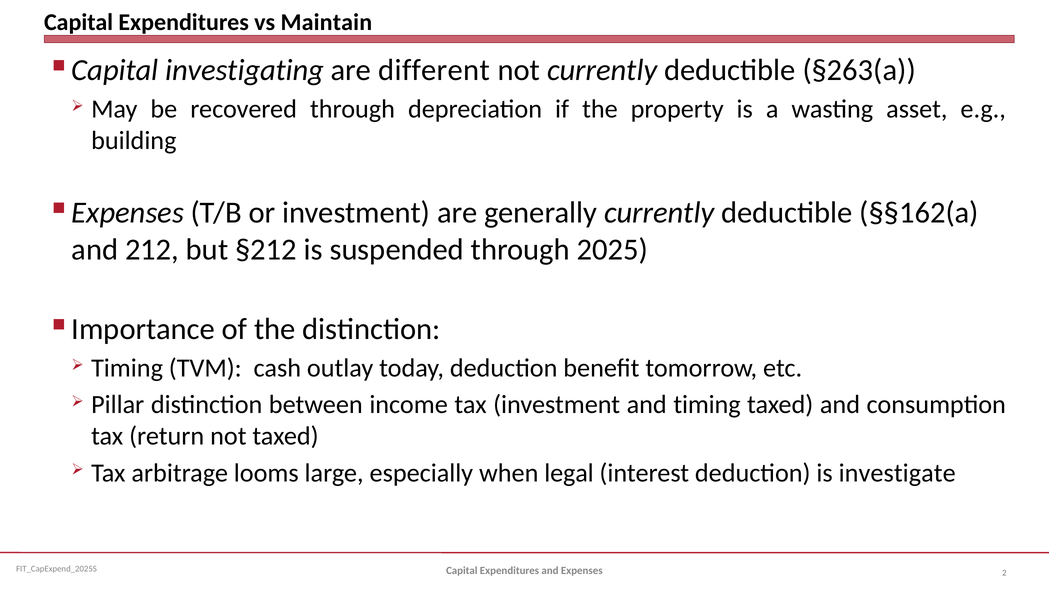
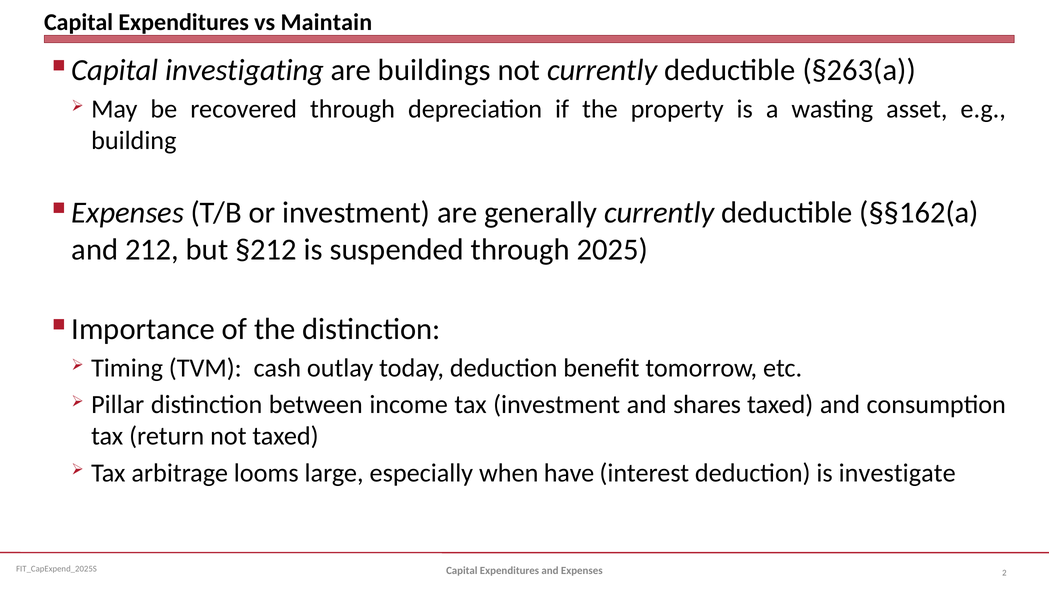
different: different -> buildings (434, 70)
and timing: timing -> shares (707, 405)
legal: legal -> have (569, 473)
